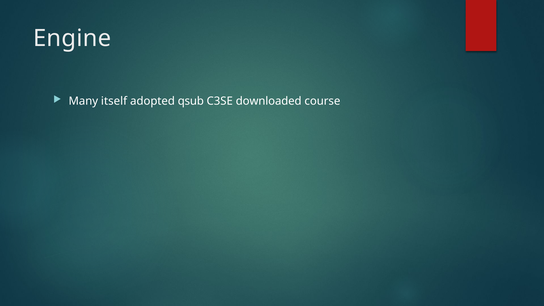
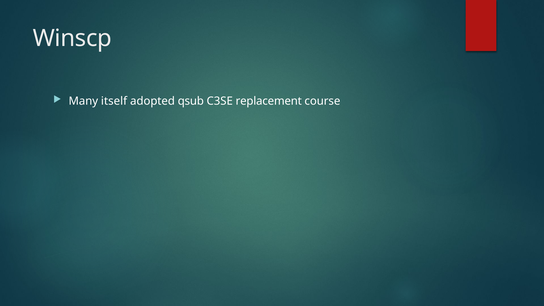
Engine: Engine -> Winscp (72, 38)
downloaded: downloaded -> replacement (269, 101)
